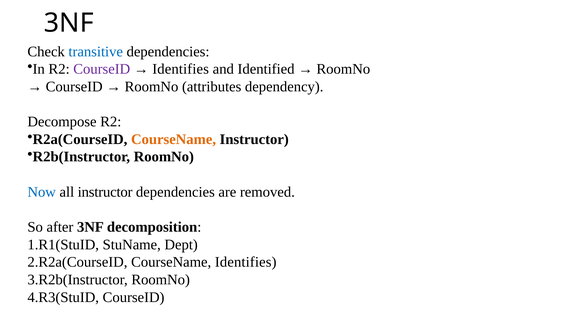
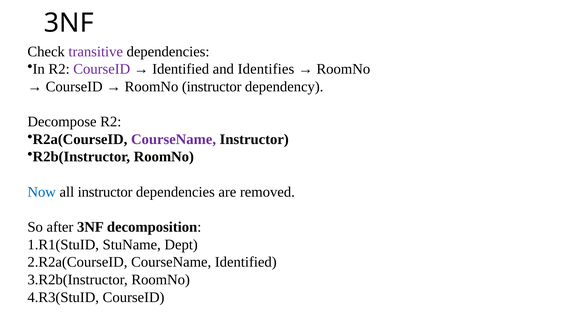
transitive colour: blue -> purple (96, 52)
Identifies: Identifies -> Identified (181, 69)
Identified: Identified -> Identifies (266, 69)
RoomNo attributes: attributes -> instructor (212, 87)
CourseName colour: orange -> purple (174, 140)
CourseName Identifies: Identifies -> Identified (246, 263)
